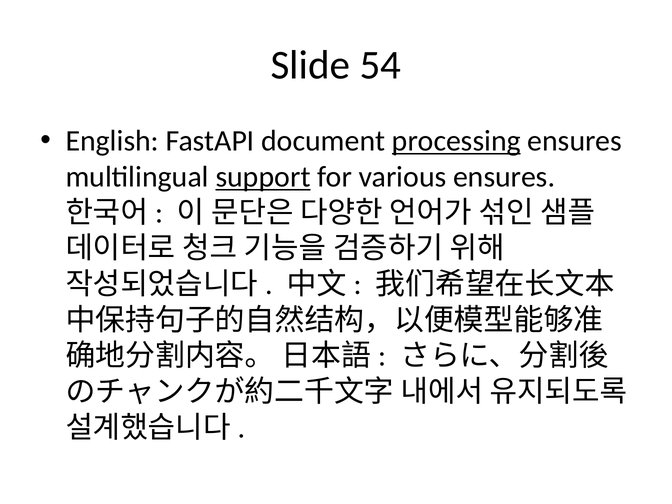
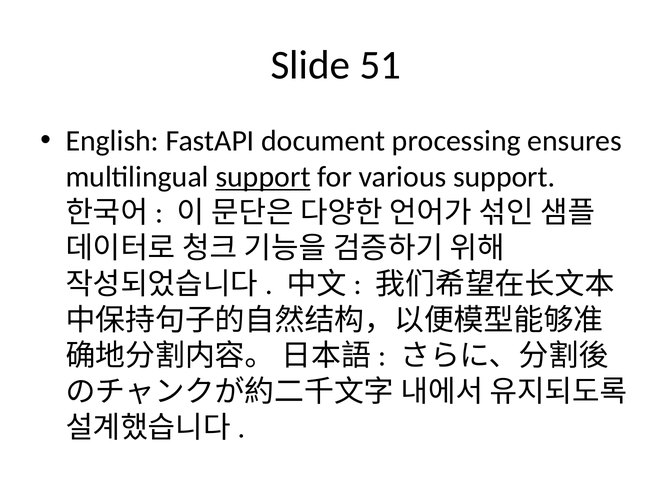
54: 54 -> 51 (380, 65)
processing underline: present -> none (456, 141)
various ensures: ensures -> support (504, 177)
